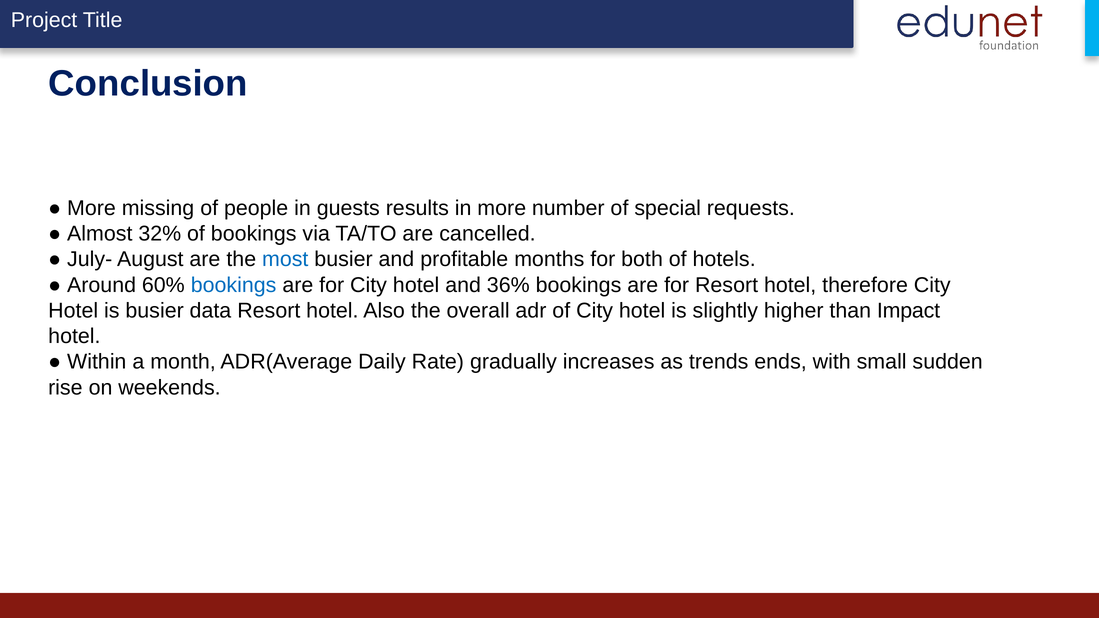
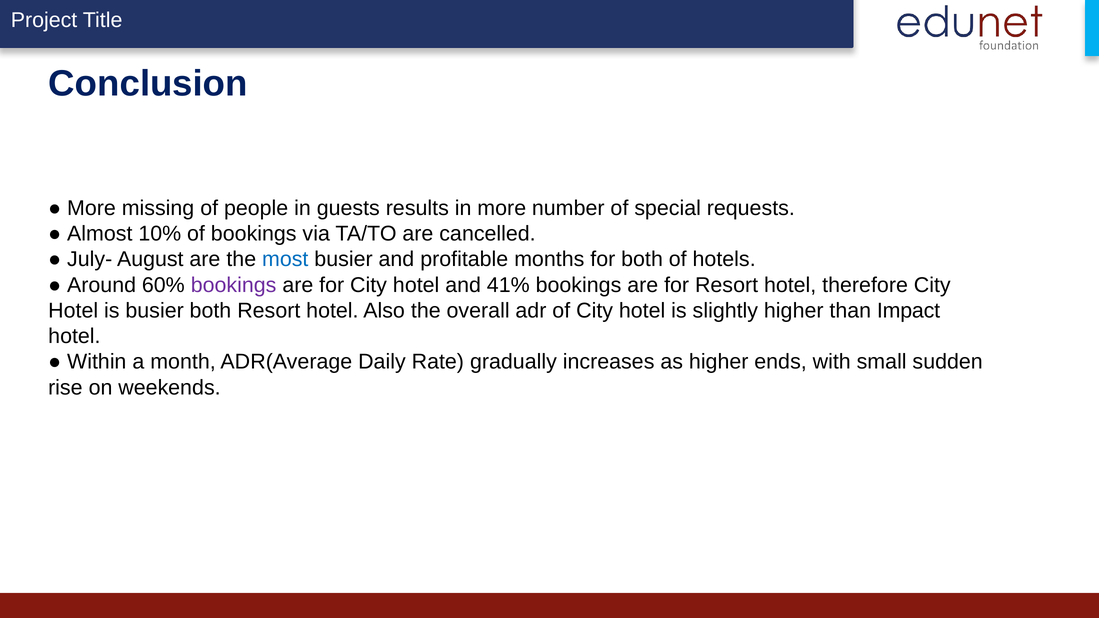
32%: 32% -> 10% (160, 234)
bookings colour: blue -> purple (234, 285)
36%: 36% -> 41% (508, 285)
busier data: data -> both (210, 311)
as trends: trends -> higher (719, 362)
